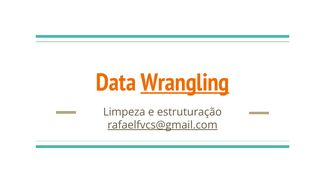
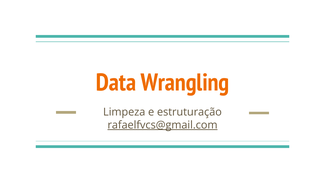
Wrangling underline: present -> none (185, 82)
